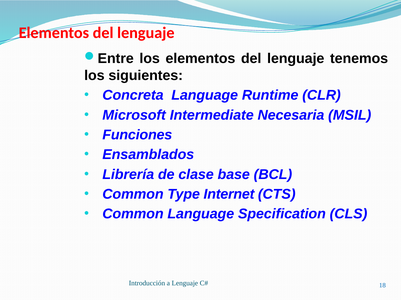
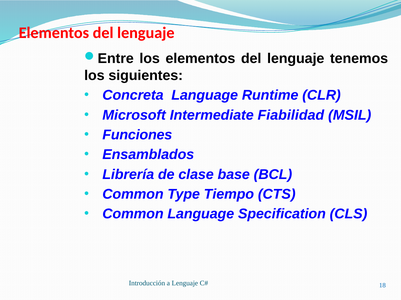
Necesaria: Necesaria -> Fiabilidad (291, 115)
Internet: Internet -> Tiempo (229, 195)
